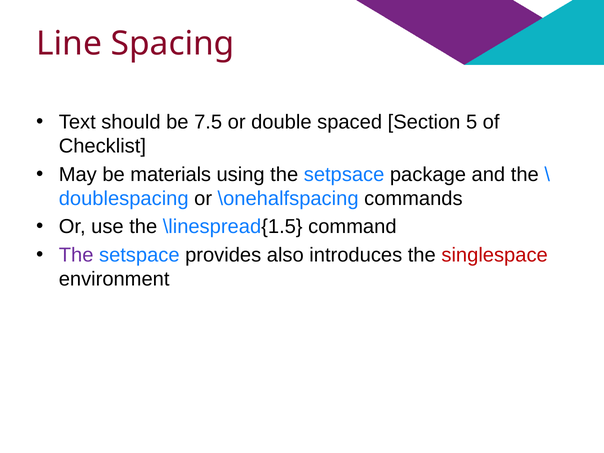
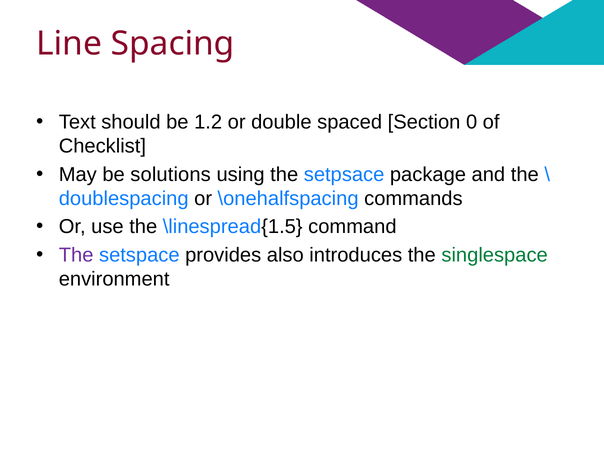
7.5: 7.5 -> 1.2 (208, 122)
5: 5 -> 0 (472, 122)
materials: materials -> solutions (171, 175)
singlespace colour: red -> green (495, 255)
